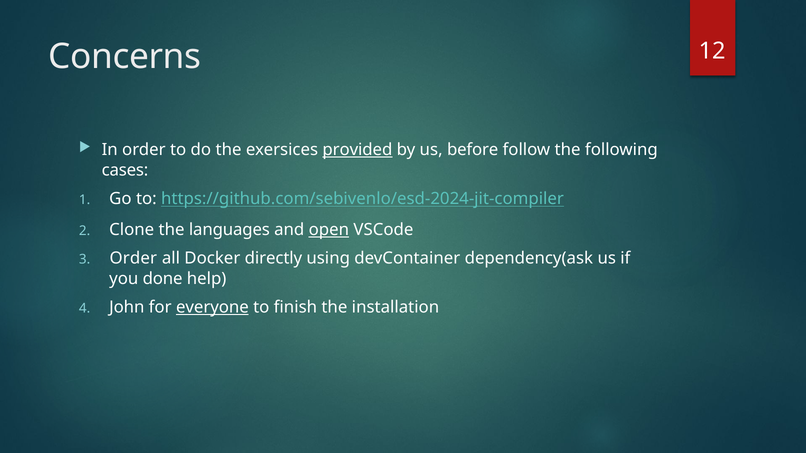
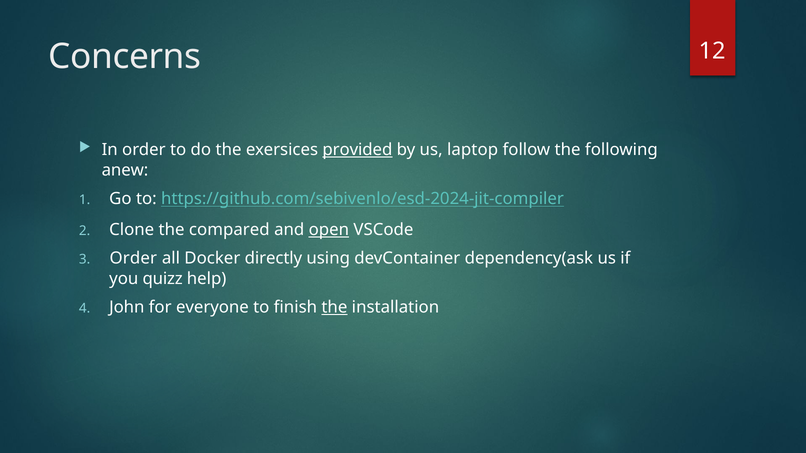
before: before -> laptop (473, 150)
cases: cases -> anew (125, 170)
languages: languages -> compared (229, 230)
done: done -> quizz (163, 279)
everyone underline: present -> none (212, 307)
the underline: none -> present (334, 307)
